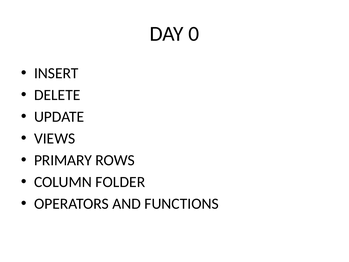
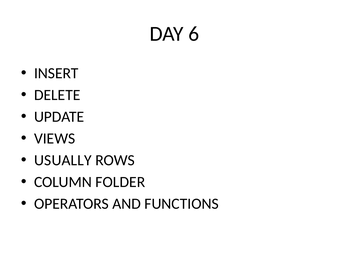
0: 0 -> 6 (194, 34)
PRIMARY: PRIMARY -> USUALLY (63, 160)
